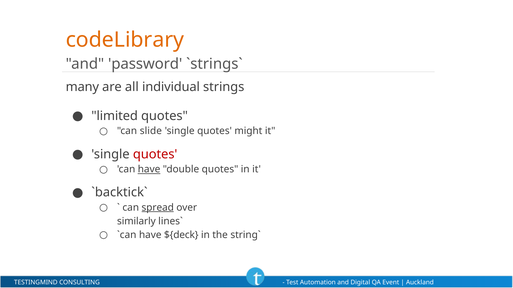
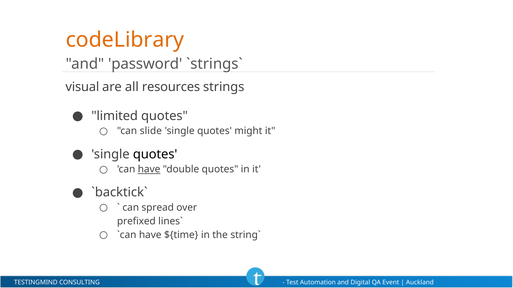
many: many -> visual (82, 87)
individual: individual -> resources (171, 87)
quotes colour: red -> black (155, 154)
spread underline: present -> none (158, 208)
similarly: similarly -> prefixed (136, 222)
${deck: ${deck -> ${time (181, 235)
